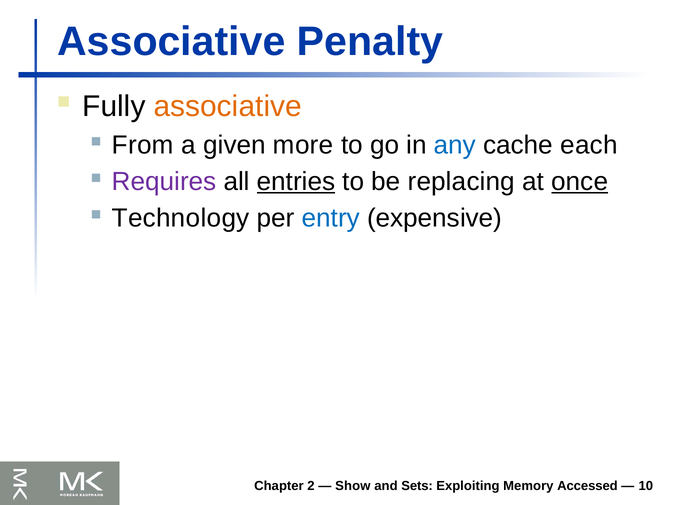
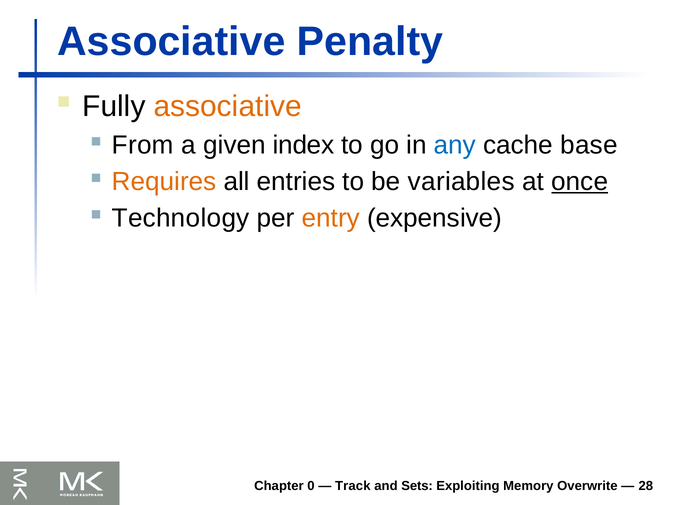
more: more -> index (303, 145)
each: each -> base (589, 145)
Requires colour: purple -> orange (164, 182)
entries underline: present -> none (296, 182)
replacing: replacing -> variables (461, 182)
entry colour: blue -> orange (331, 218)
2: 2 -> 0 (311, 486)
Show: Show -> Track (353, 486)
Accessed: Accessed -> Overwrite (587, 486)
10: 10 -> 28 (646, 486)
